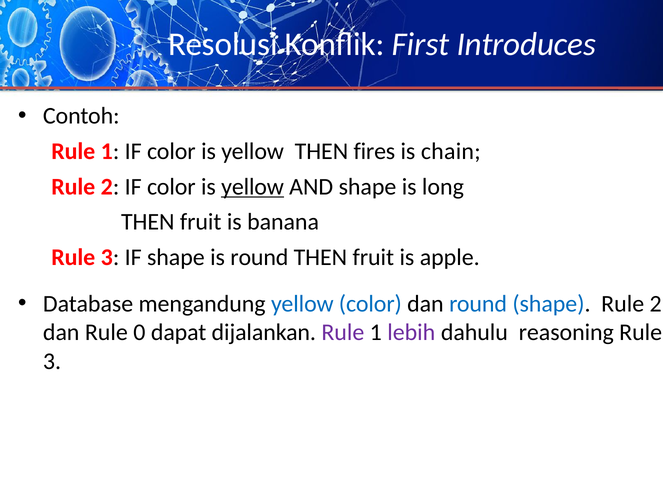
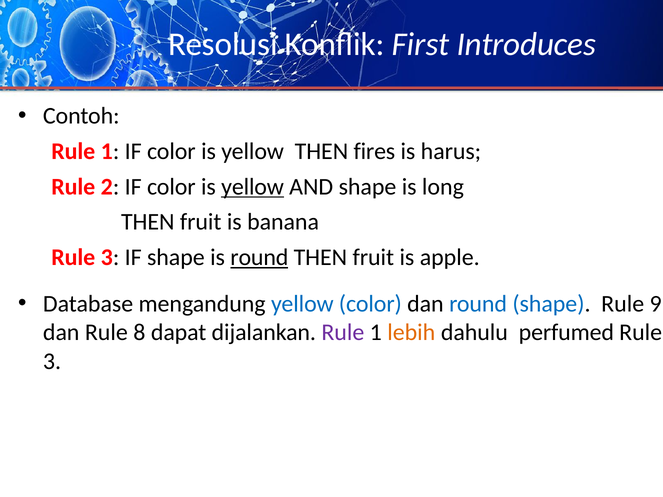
chain: chain -> harus (451, 151)
round underline: none -> present (259, 258)
shape Rule 2: 2 -> 9 (656, 304)
0: 0 -> 8 (139, 333)
lebih colour: purple -> orange (411, 333)
reasoning: reasoning -> perfumed (566, 333)
